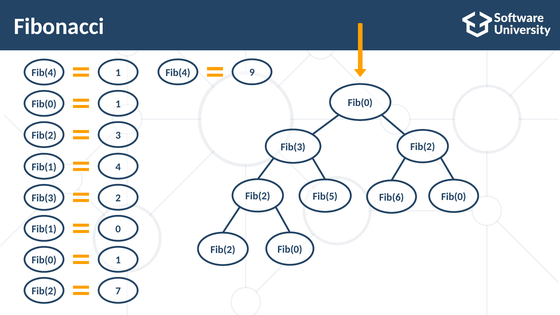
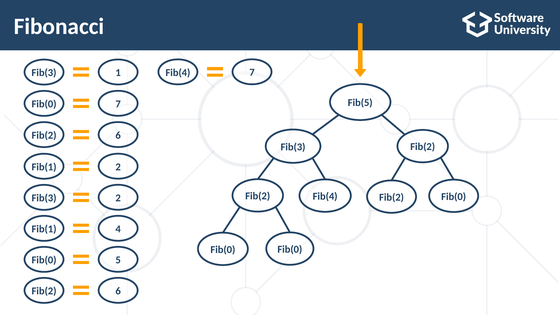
Fib(4 9: 9 -> 7 (252, 73)
Fib(4: Fib(4 -> Fib(3 (44, 73)
Fib(0: Fib(0 -> Fib(5 (360, 103)
1: 1 -> 7 (118, 104)
3: 3 -> 6 (118, 135)
Fib(1 4: 4 -> 2 (118, 167)
Fib(5: Fib(5 -> Fib(4 (325, 196)
2 Fib(6: Fib(6 -> Fib(2 (392, 197)
0: 0 -> 4 (118, 229)
Fib(2: Fib(2 -> Fib(0 (223, 250)
1: 1 -> 5 (118, 260)
7: 7 -> 6 (118, 291)
